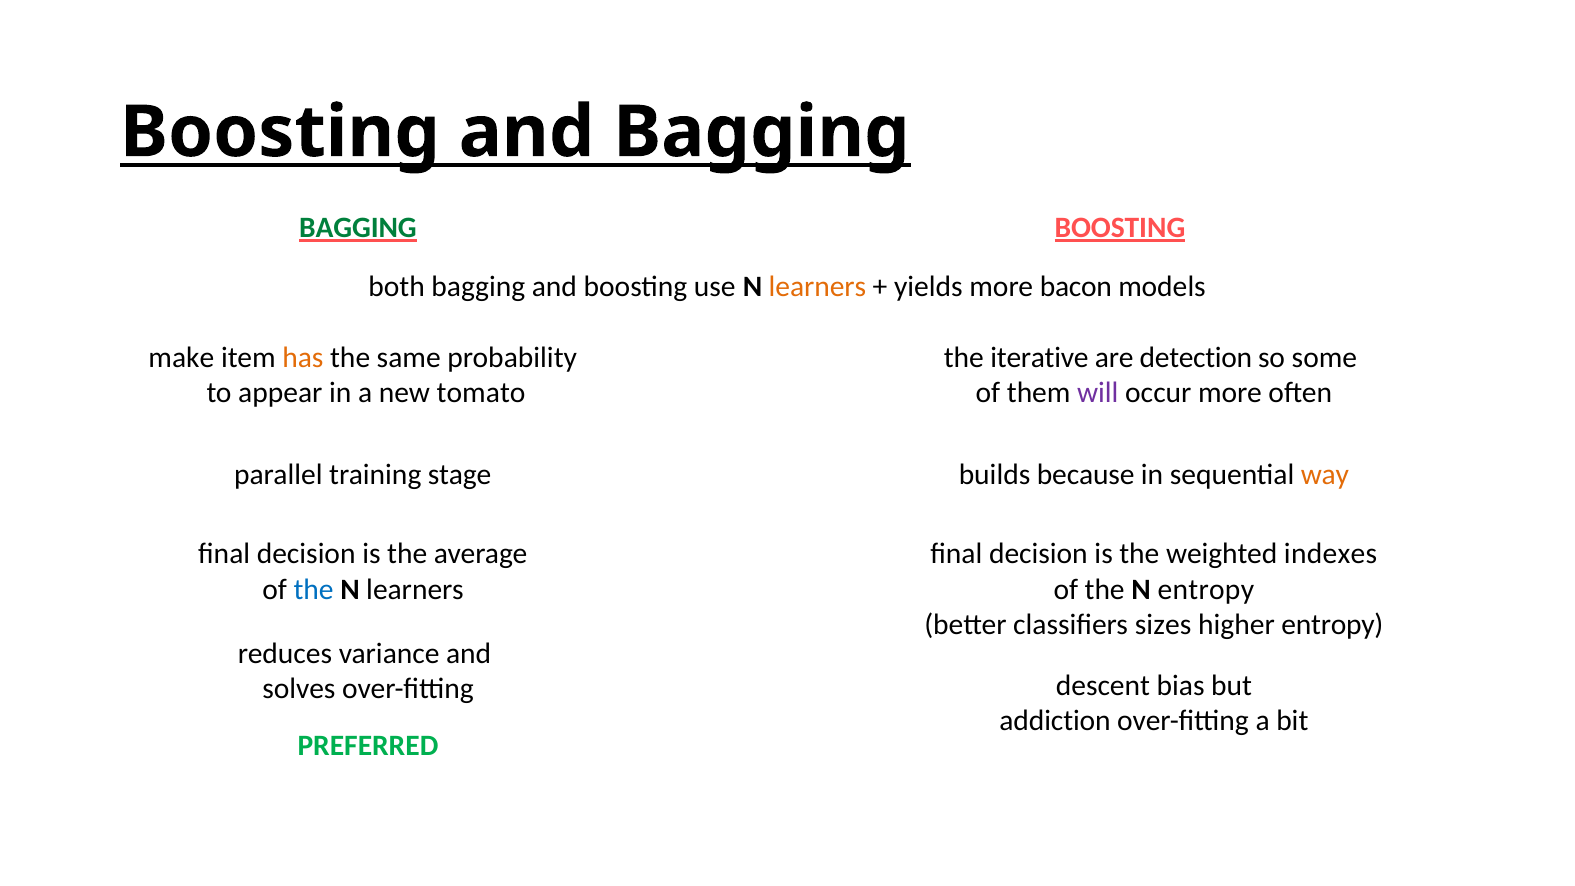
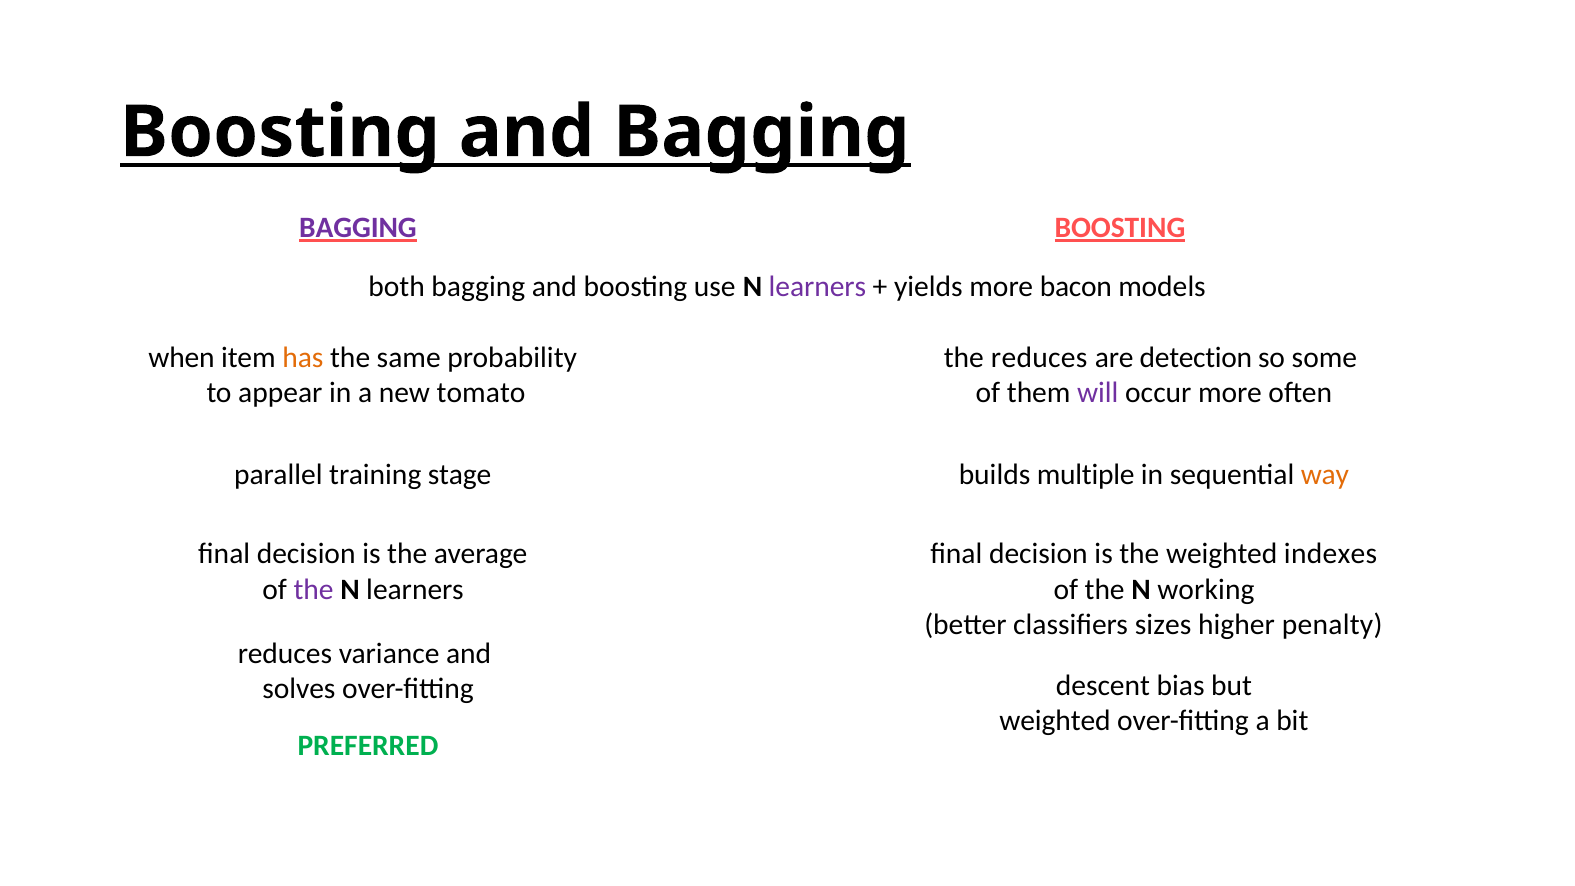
BAGGING colour: green -> purple (358, 228)
learners colour: orange -> purple (817, 287)
make: make -> when (181, 357)
the iterative: iterative -> reduces (1039, 357)
because: because -> multiple (1086, 474)
the colour: blue -> purple (314, 589)
N entropy: entropy -> working (1206, 589)
higher entropy: entropy -> penalty (1332, 625)
addiction: addiction -> weighted (1055, 721)
